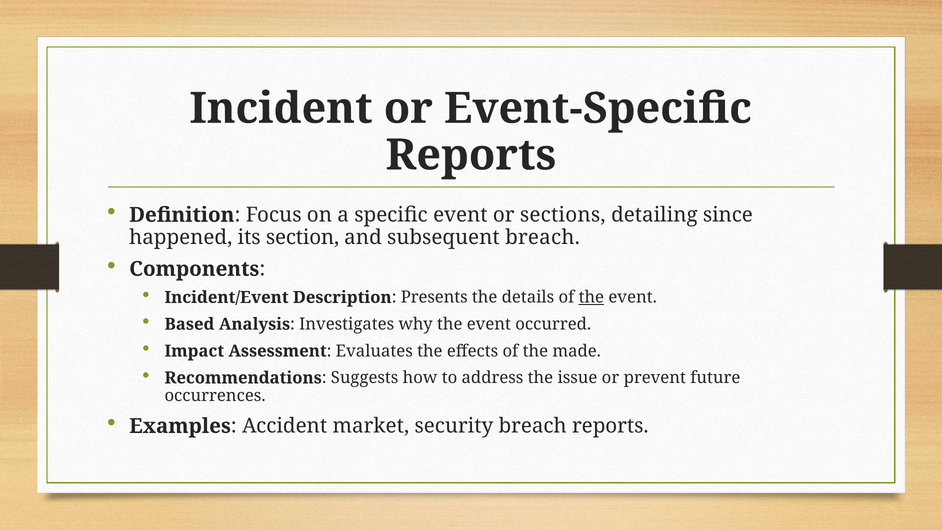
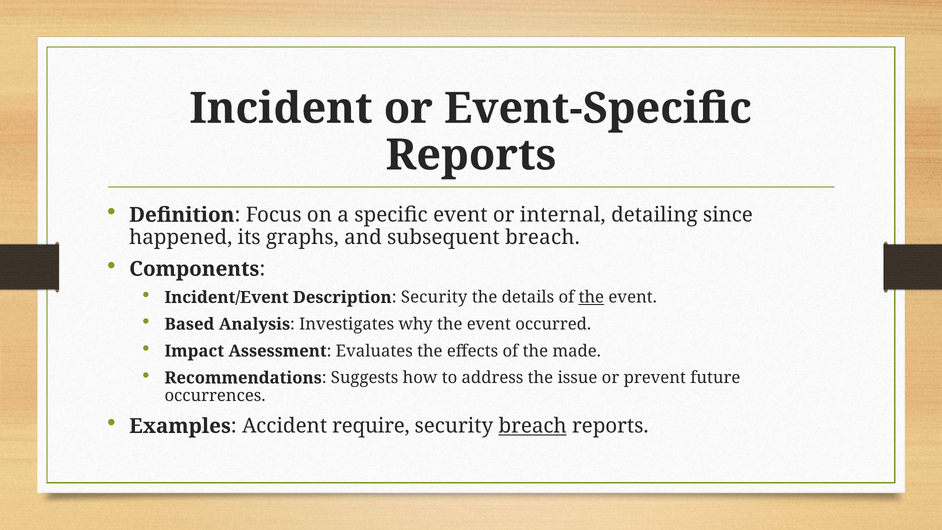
sections: sections -> internal (563, 215)
section: section -> graphs (302, 237)
Description Presents: Presents -> Security (434, 297)
market: market -> require (371, 426)
breach underline: none -> present (533, 426)
